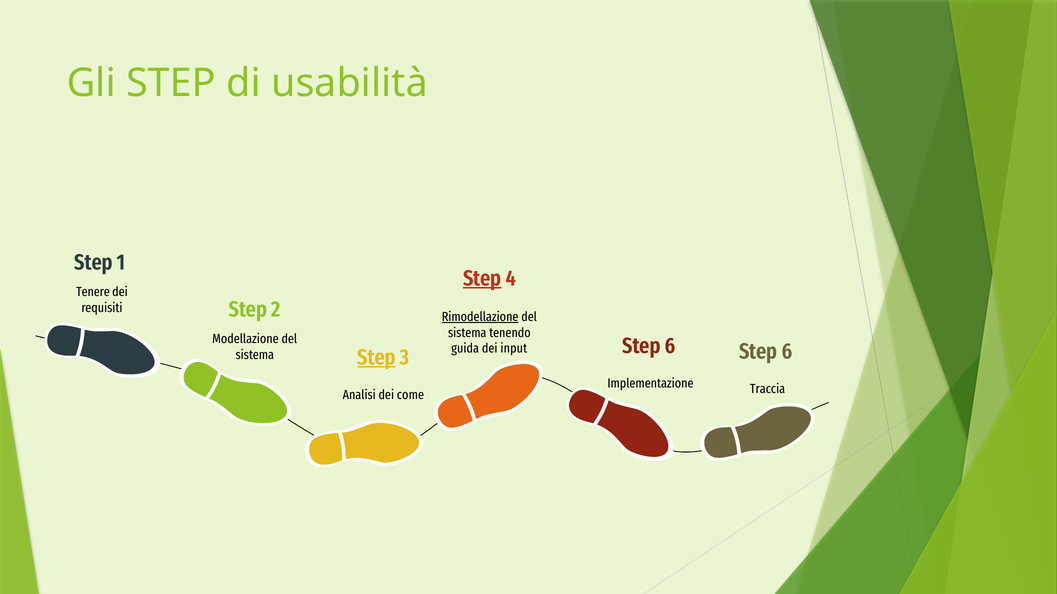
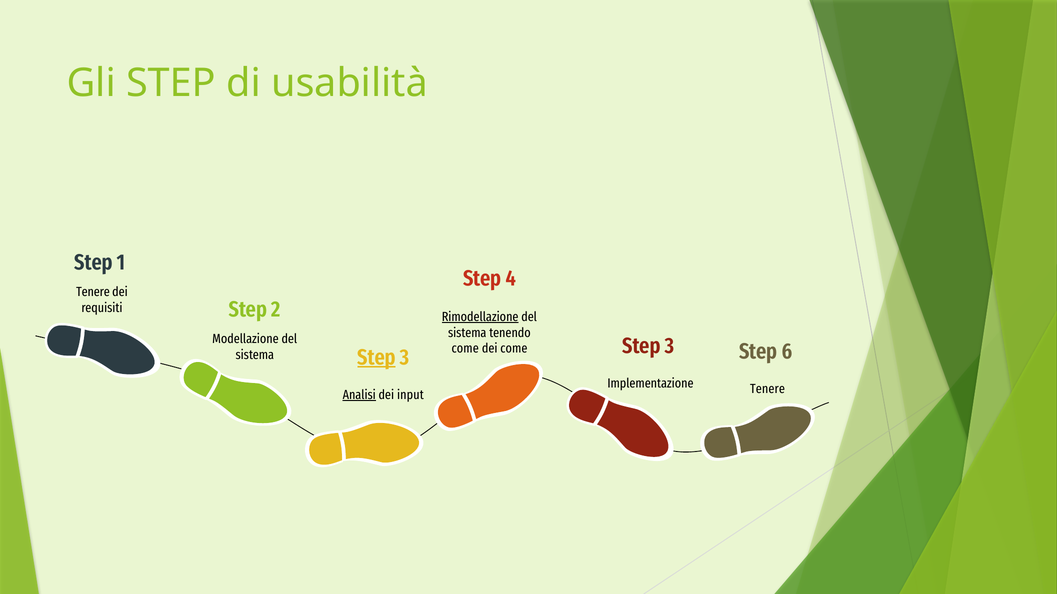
Step underline: present -> none (482, 279)
guida: guida -> come (465, 349)
dei input: input -> come (514, 349)
6: 6 -> 3 (670, 346)
Traccia: Traccia -> Tenere (767, 389)
Analisi underline: none -> present (359, 395)
come: come -> input (410, 395)
